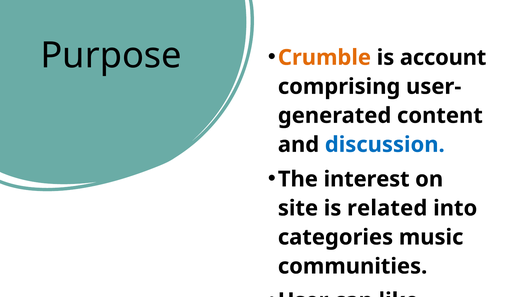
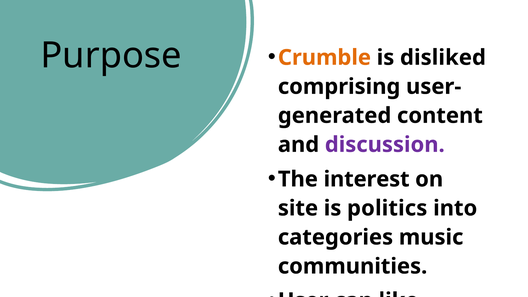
account: account -> disliked (443, 58)
discussion colour: blue -> purple (385, 145)
related: related -> politics (387, 208)
